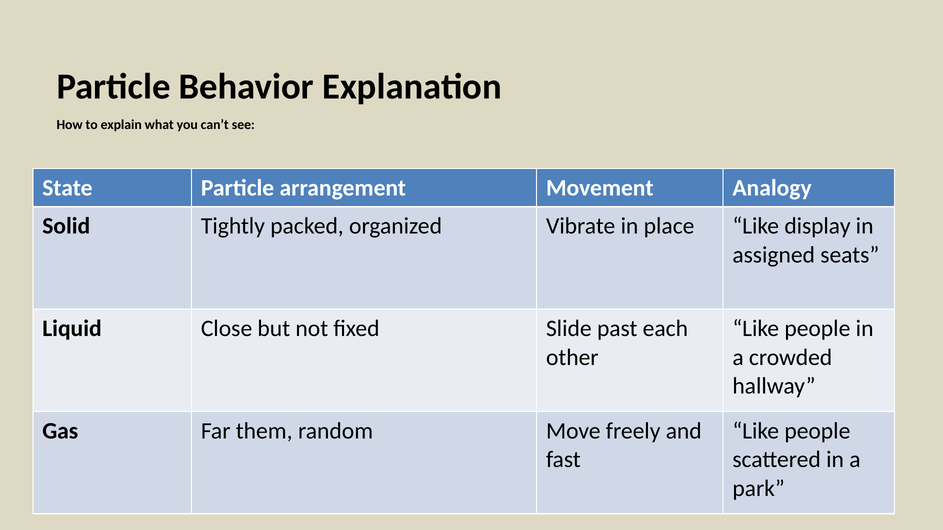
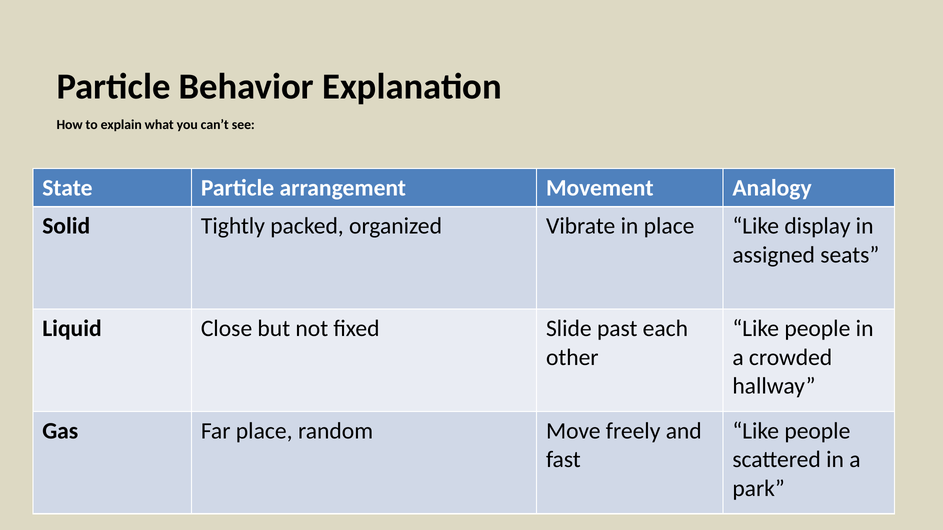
Far them: them -> place (264, 431)
